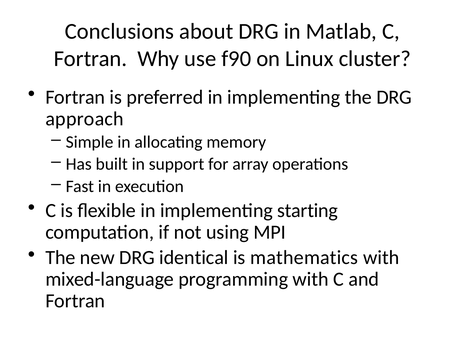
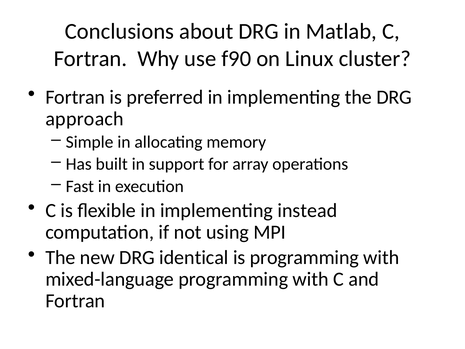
starting: starting -> instead (307, 210)
is mathematics: mathematics -> programming (304, 257)
